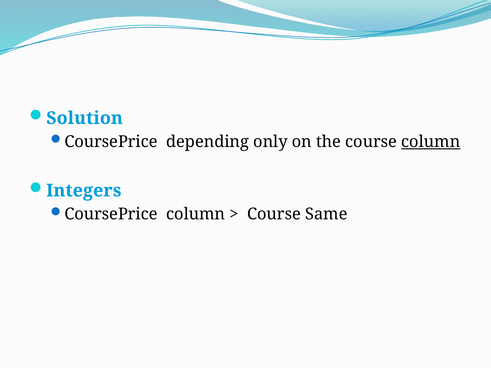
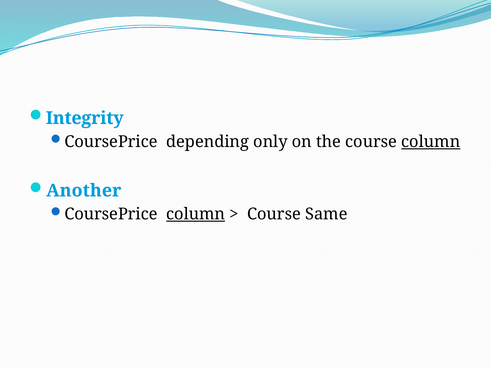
Solution: Solution -> Integrity (85, 118)
Integers: Integers -> Another (84, 191)
column underline: none -> present (196, 214)
